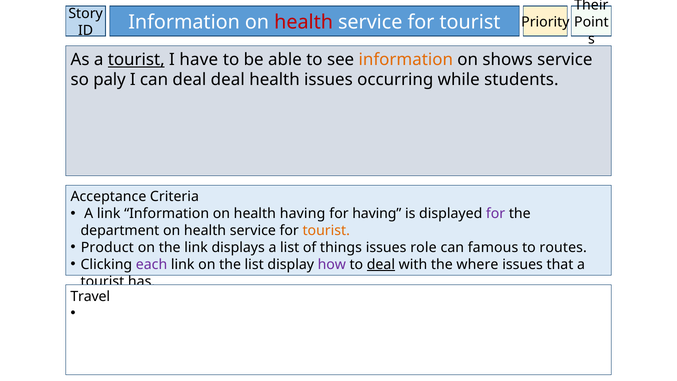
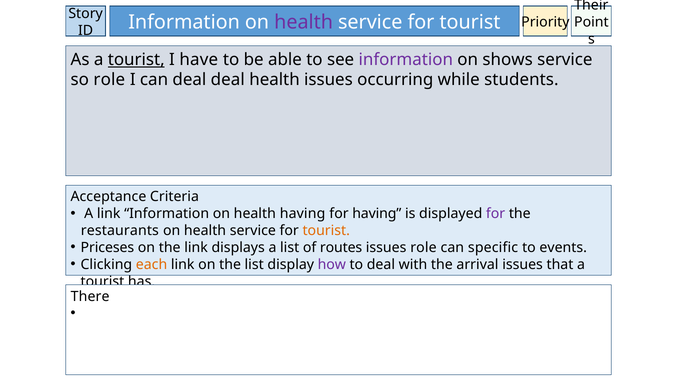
health colour: red -> purple (304, 22)
information colour: orange -> purple (406, 59)
so paly: paly -> role (109, 80)
department: department -> restaurants (120, 231)
Product: Product -> Priceses (107, 247)
things: things -> routes (341, 247)
famous: famous -> specific (493, 247)
routes: routes -> events (563, 247)
each colour: purple -> orange (152, 264)
deal underline: present -> none (381, 264)
where: where -> arrival (477, 264)
Travel: Travel -> There (90, 296)
